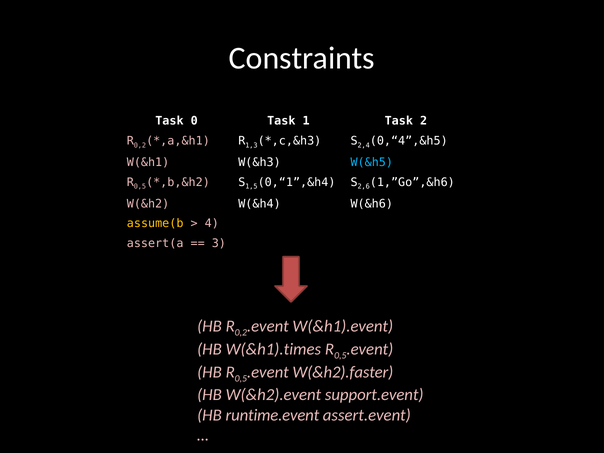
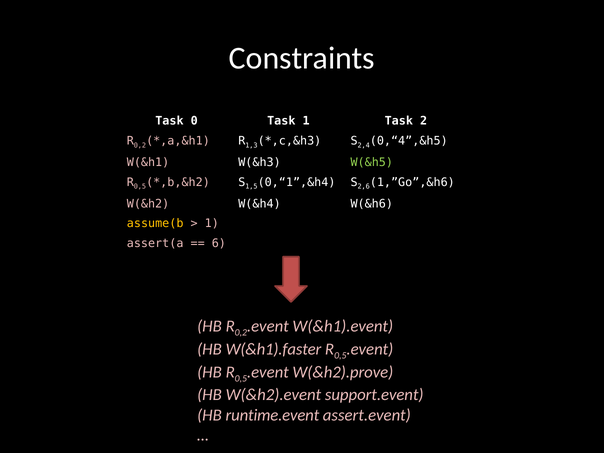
W(&h5 colour: light blue -> light green (372, 162)
4: 4 -> 1 (212, 224)
3: 3 -> 6 (219, 243)
W(&h1).times: W(&h1).times -> W(&h1).faster (273, 349)
W(&h2).faster: W(&h2).faster -> W(&h2).prove (343, 372)
